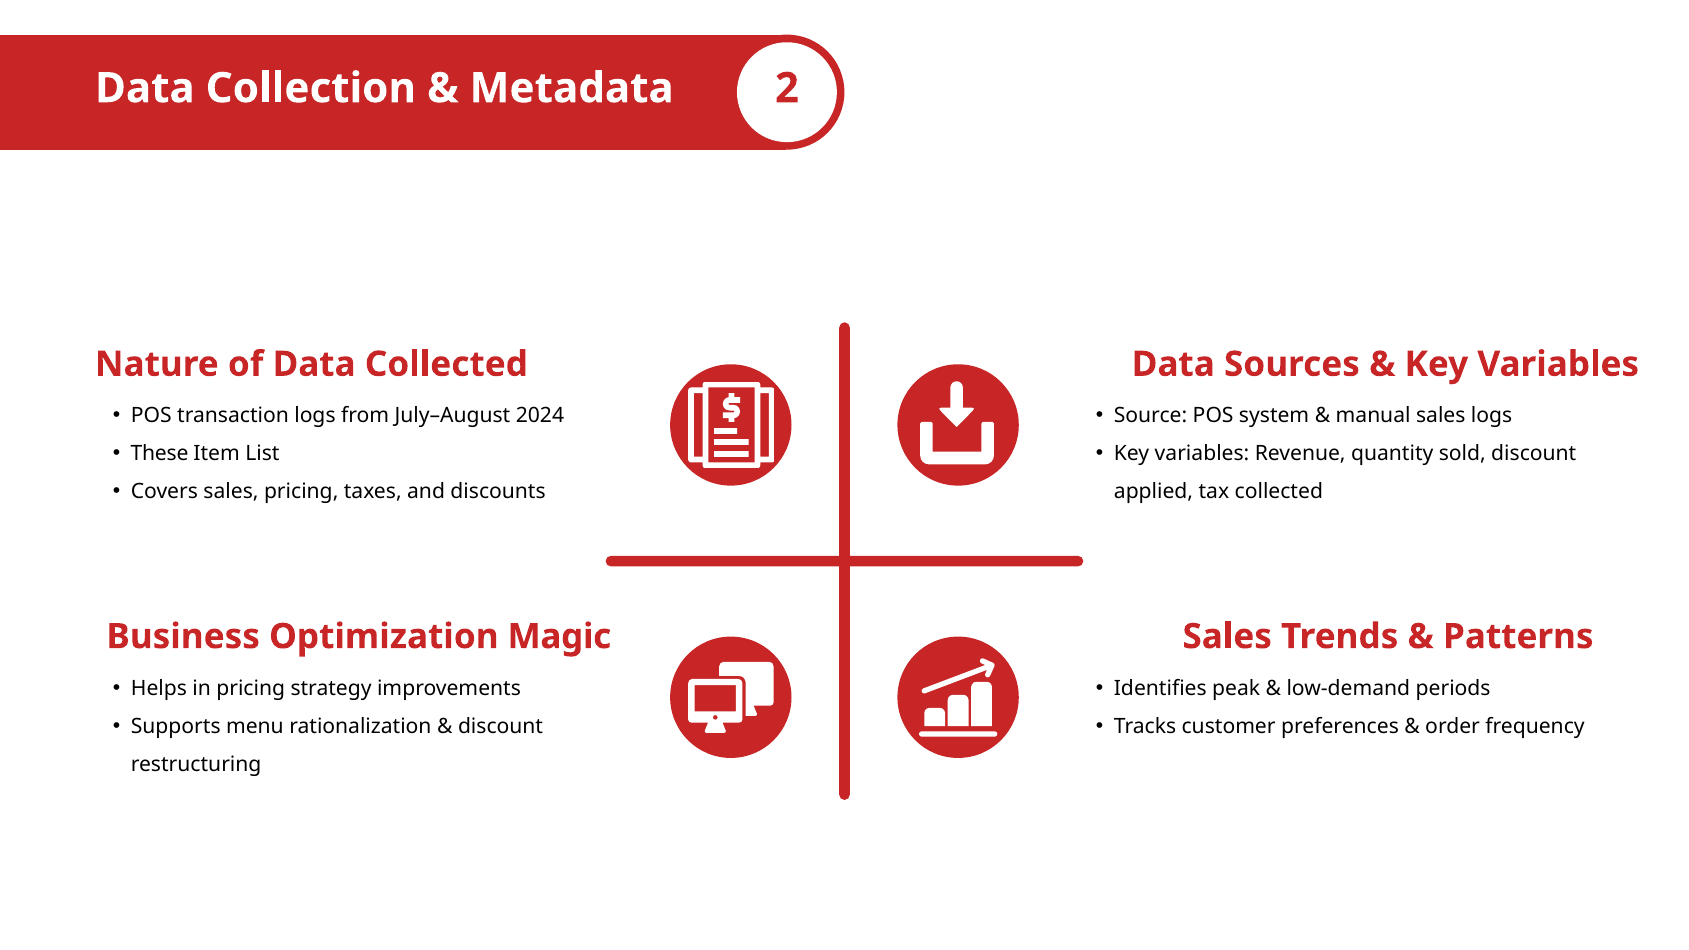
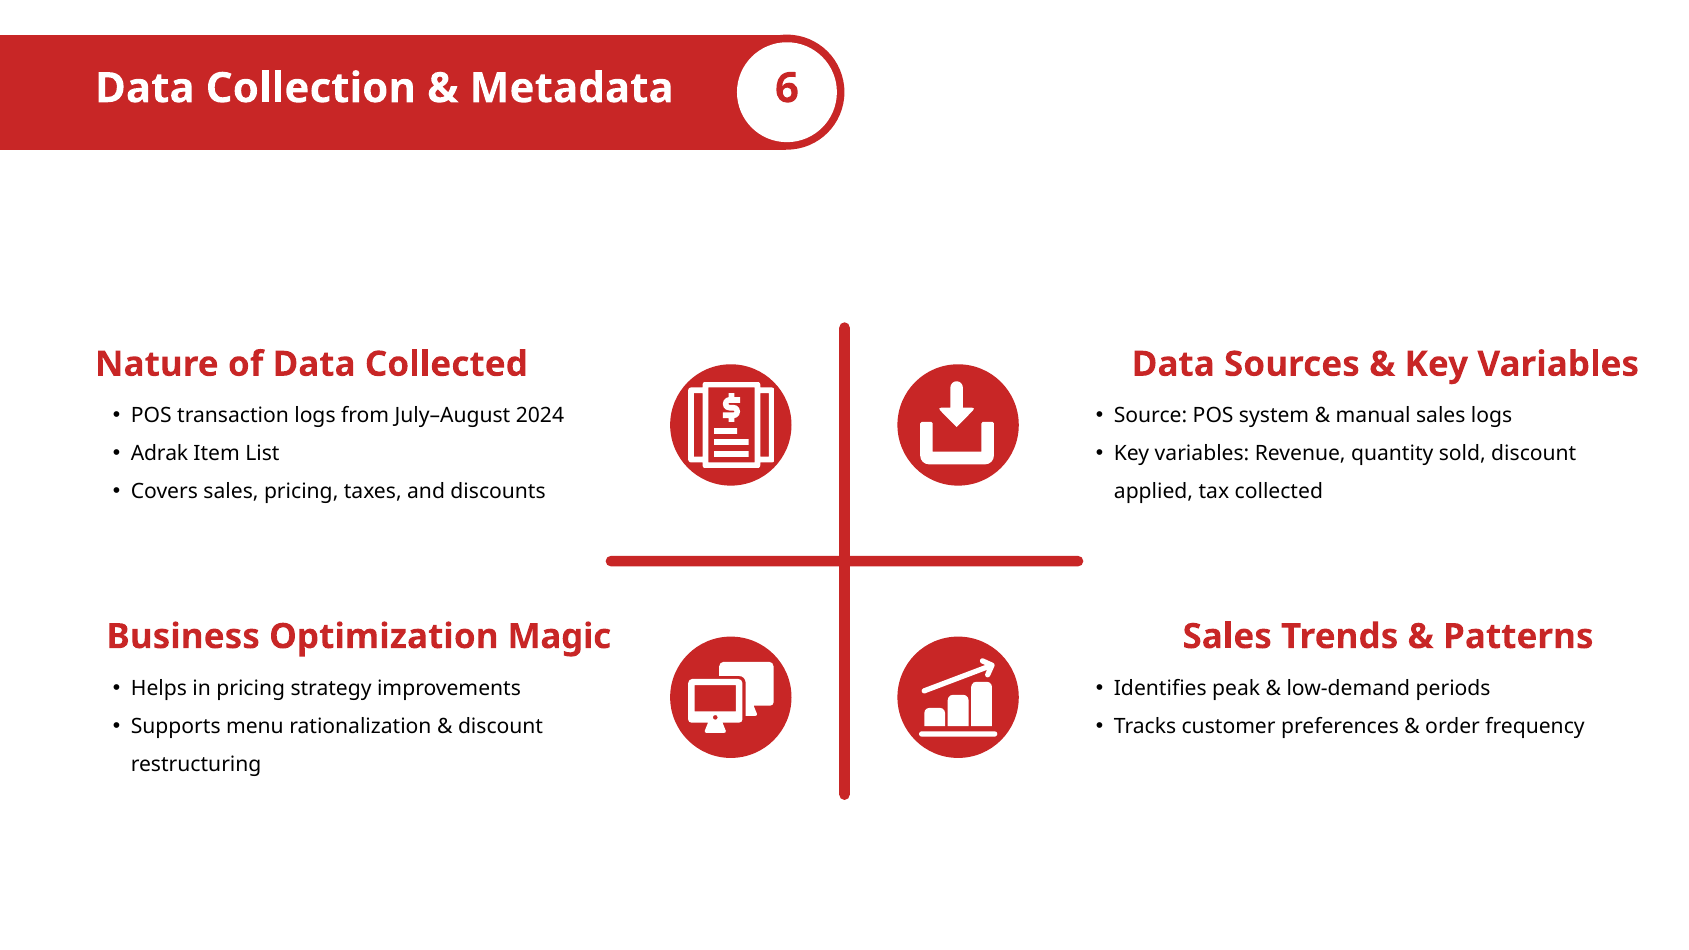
2: 2 -> 6 (787, 88)
These: These -> Adrak (160, 454)
